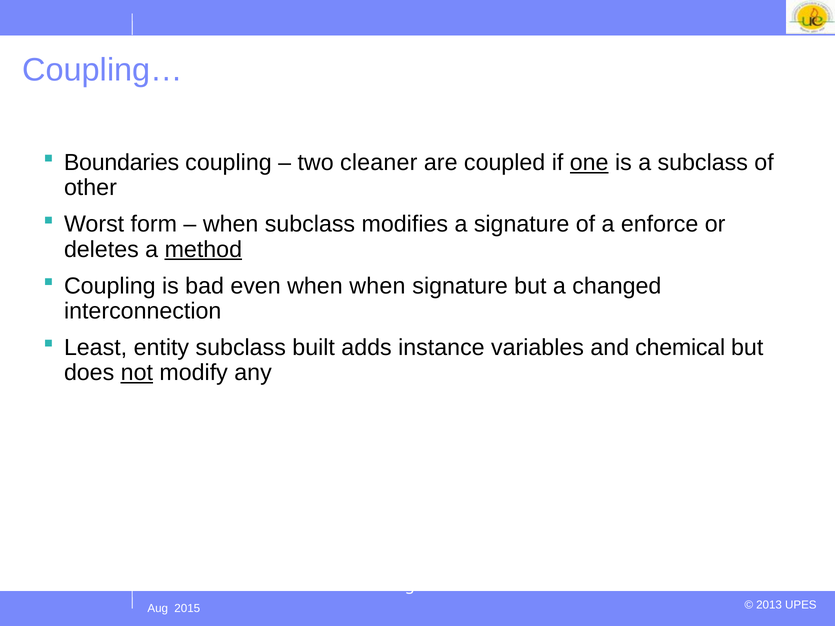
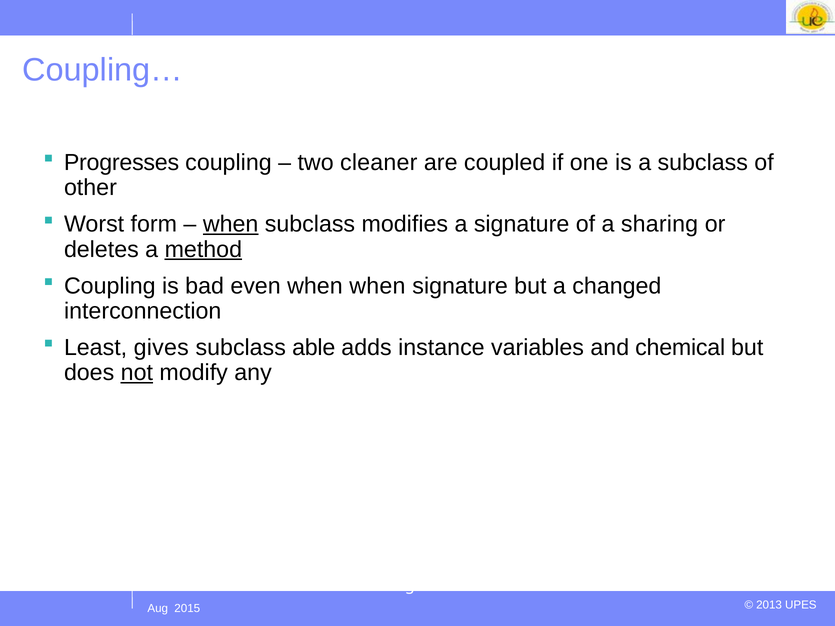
Boundaries: Boundaries -> Progresses (122, 163)
one underline: present -> none (589, 163)
when underline: none -> present (231, 224)
enforce: enforce -> sharing (660, 224)
entity: entity -> gives (161, 348)
built: built -> able (314, 348)
